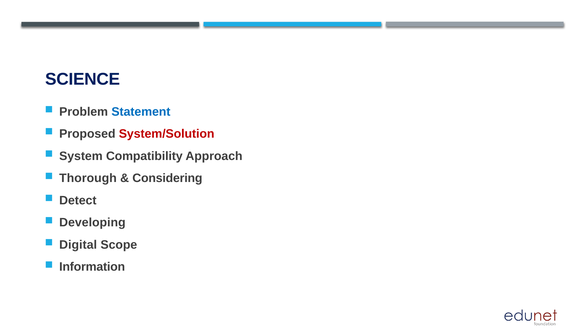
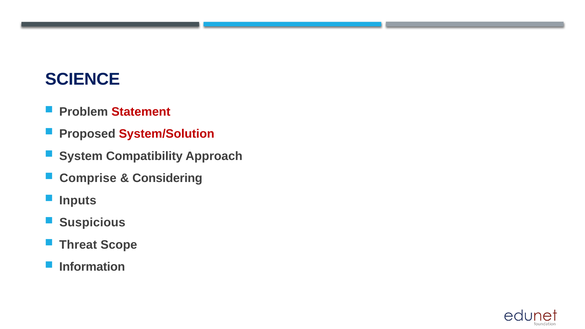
Statement colour: blue -> red (141, 112)
Thorough: Thorough -> Comprise (88, 178)
Detect: Detect -> Inputs (78, 200)
Developing: Developing -> Suspicious (92, 223)
Digital: Digital -> Threat (78, 245)
